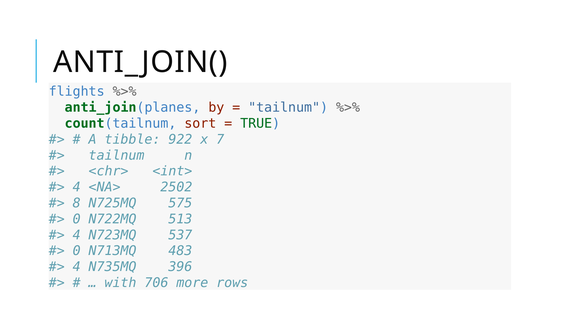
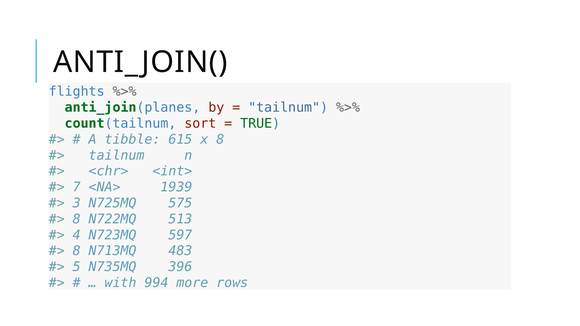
922: 922 -> 615 (180, 139)
x 7: 7 -> 8 (220, 139)
4: 4 -> 7 (77, 187)
2502: 2502 -> 1939 (176, 187)
8: 8 -> 3 (77, 203)
0: 0 -> 8 (77, 219)
537: 537 -> 597 (180, 235)
0: 0 -> 8 (77, 251)
4: 4 -> 5 (77, 267)
706: 706 -> 994 (156, 283)
